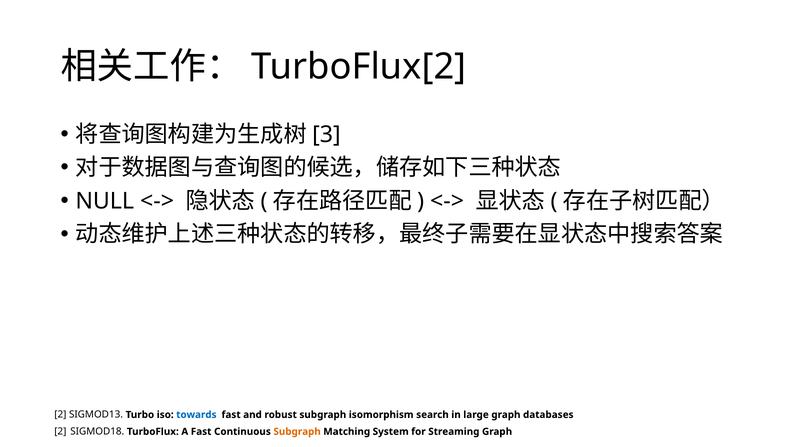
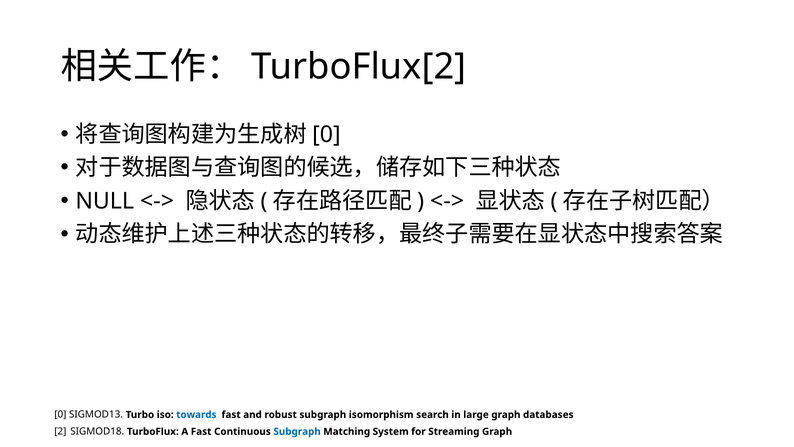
3: 3 -> 0 (326, 134)
2: 2 -> 0 (60, 414)
Subgraph colour: orange -> blue (297, 431)
